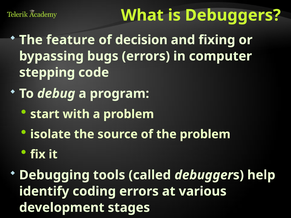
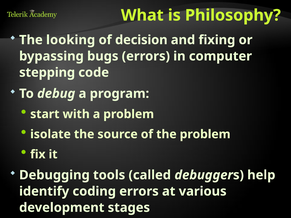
is Debuggers: Debuggers -> Philosophy (233, 15)
feature: feature -> looking (71, 40)
